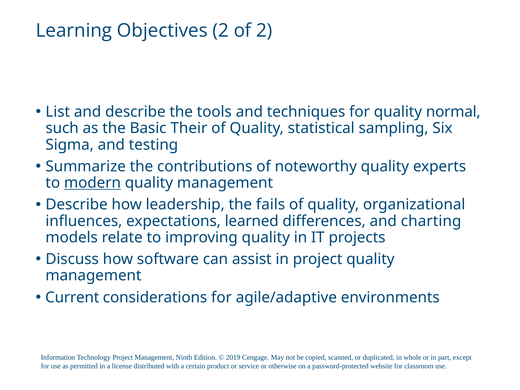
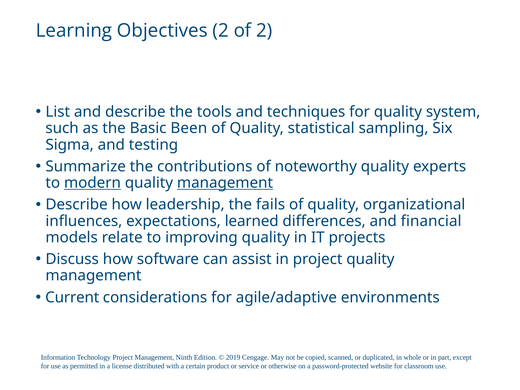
normal: normal -> system (453, 112)
Their: Their -> Been (189, 128)
management underline: none -> present (225, 183)
charting: charting -> financial (431, 221)
